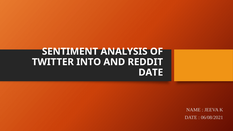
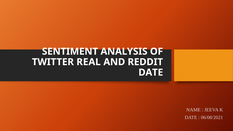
INTO: INTO -> REAL (89, 62)
